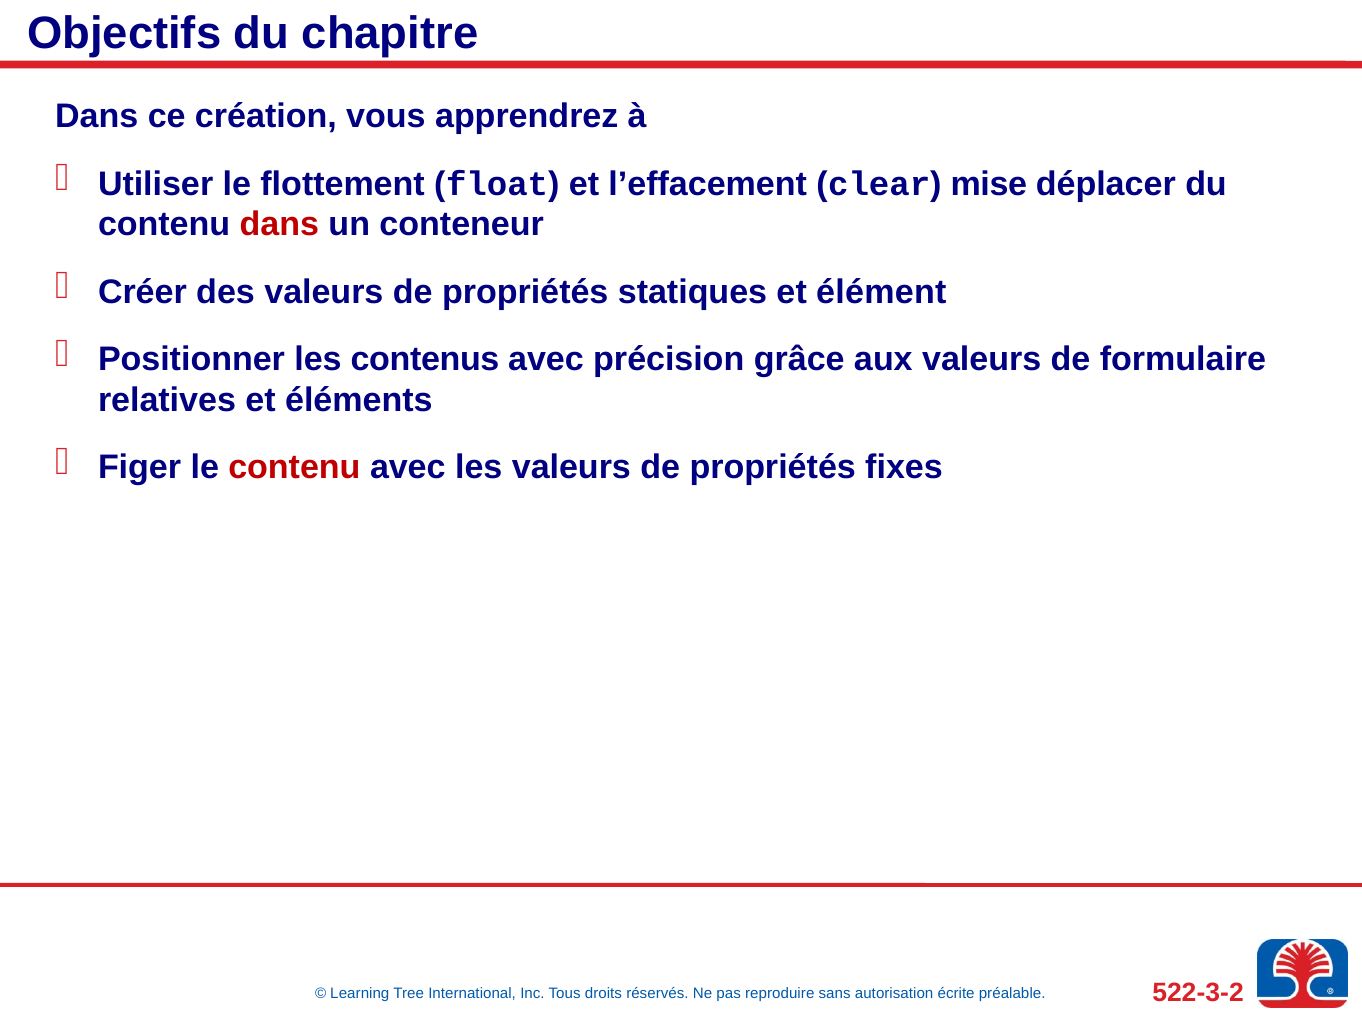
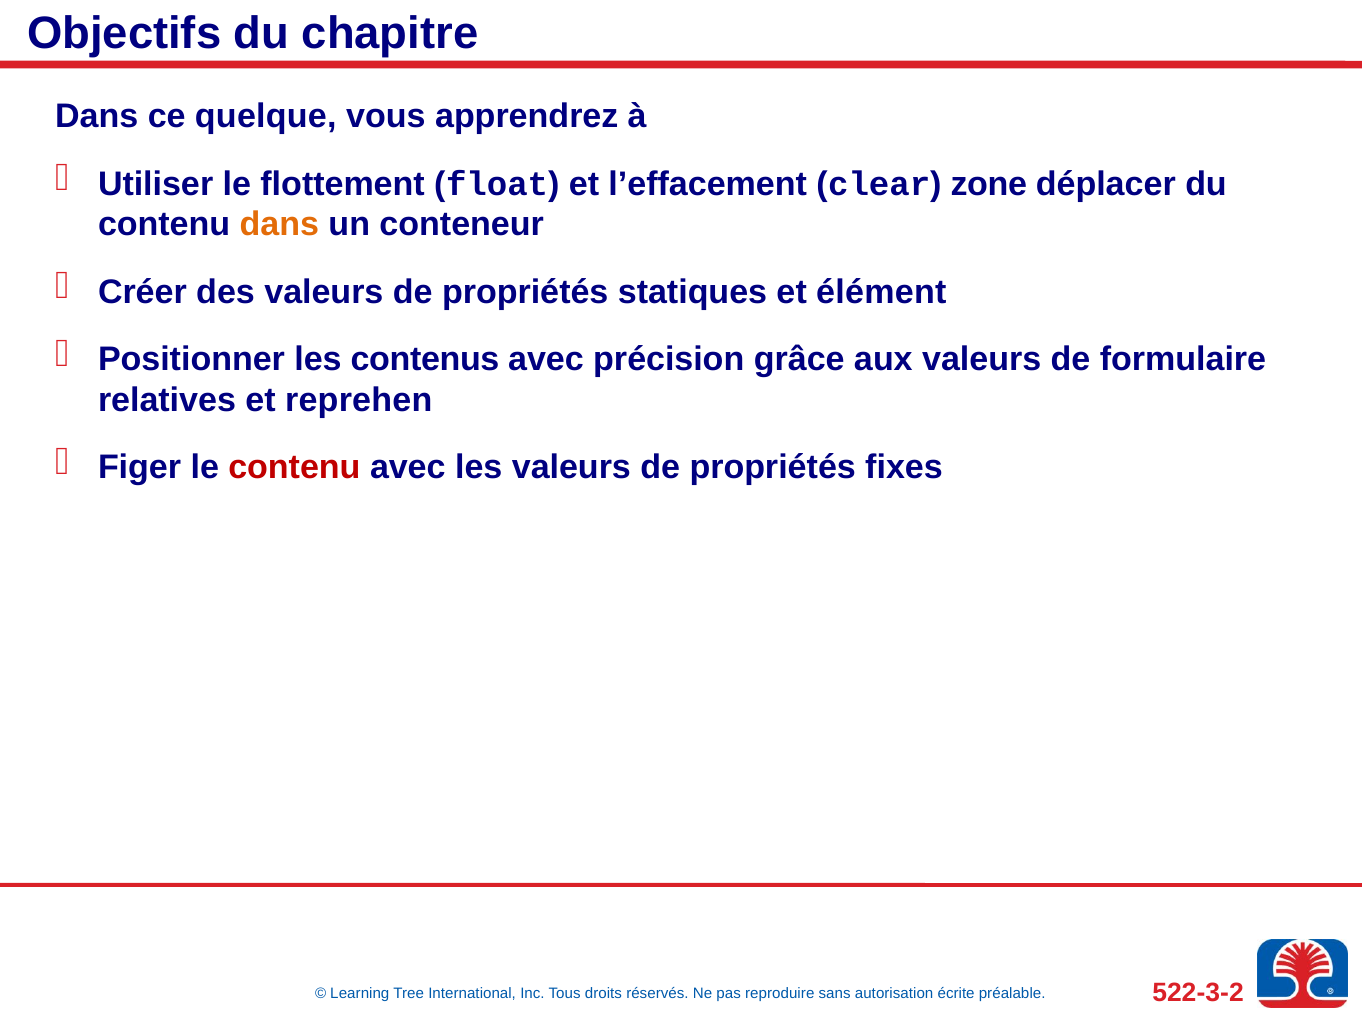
création: création -> quelque (266, 117)
mise: mise -> zone (989, 184)
dans colour: red -> orange (279, 225)
éléments: éléments -> reprehen (359, 400)
